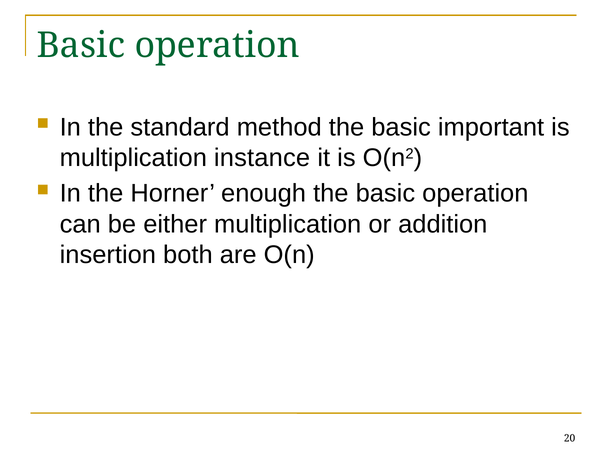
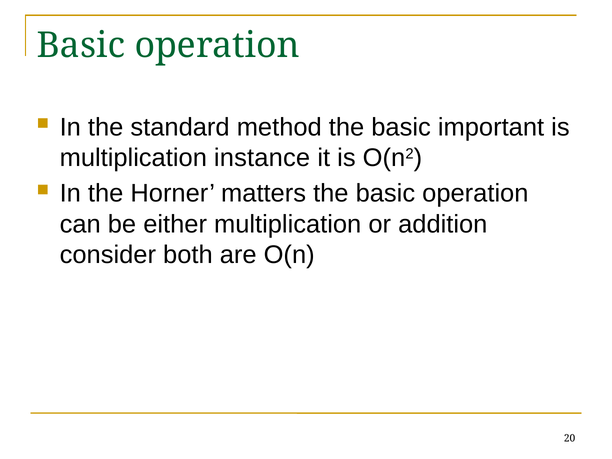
enough: enough -> matters (264, 194)
insertion: insertion -> consider (108, 255)
